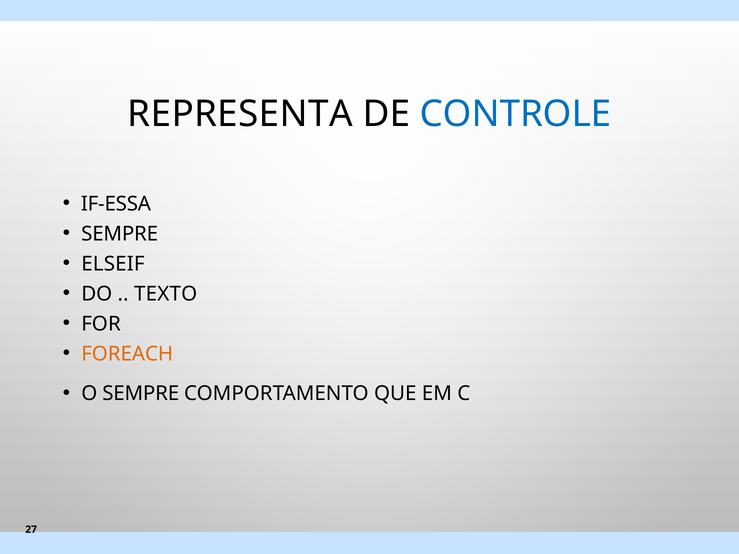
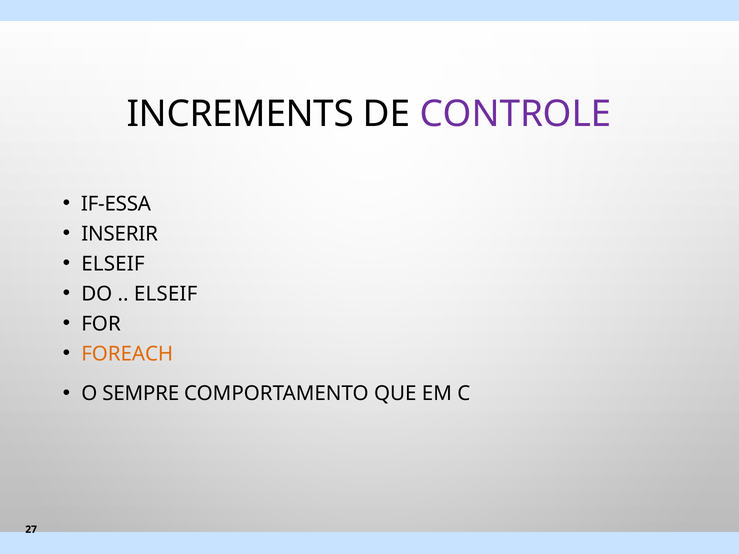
REPRESENTA: REPRESENTA -> INCREMENTS (240, 114)
CONTROLE colour: blue -> purple (516, 114)
SEMPRE: SEMPRE -> INSERIR (120, 234)
TEXTO: TEXTO -> ELSEIF (166, 294)
